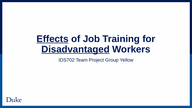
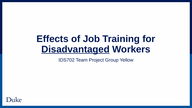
Effects underline: present -> none (53, 39)
